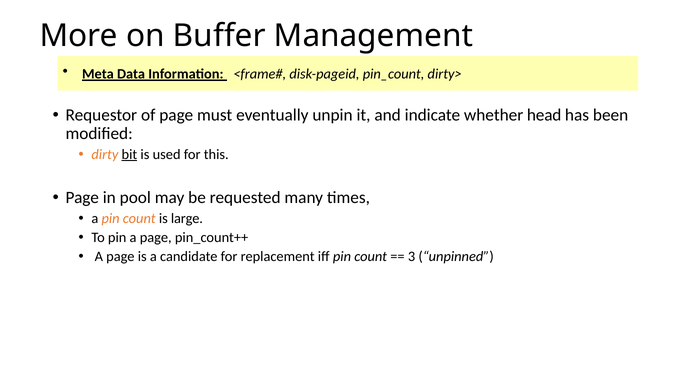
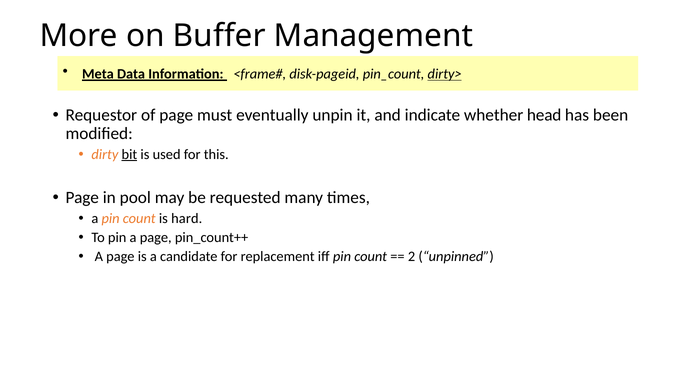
dirty> underline: none -> present (445, 74)
large: large -> hard (187, 218)
3: 3 -> 2 (412, 257)
